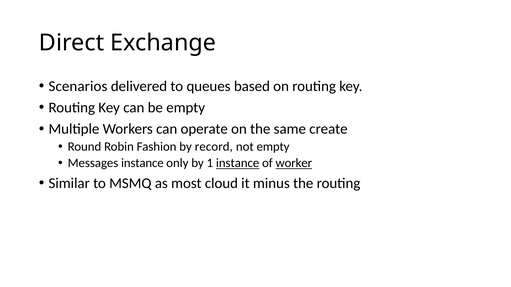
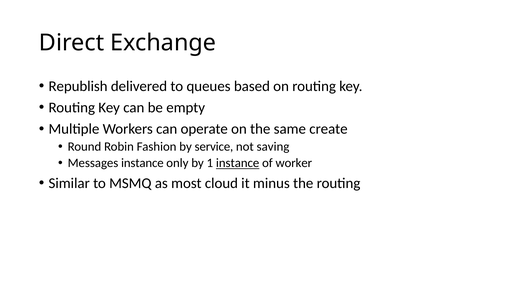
Scenarios: Scenarios -> Republish (78, 86)
record: record -> service (214, 147)
not empty: empty -> saving (273, 147)
worker underline: present -> none (294, 163)
